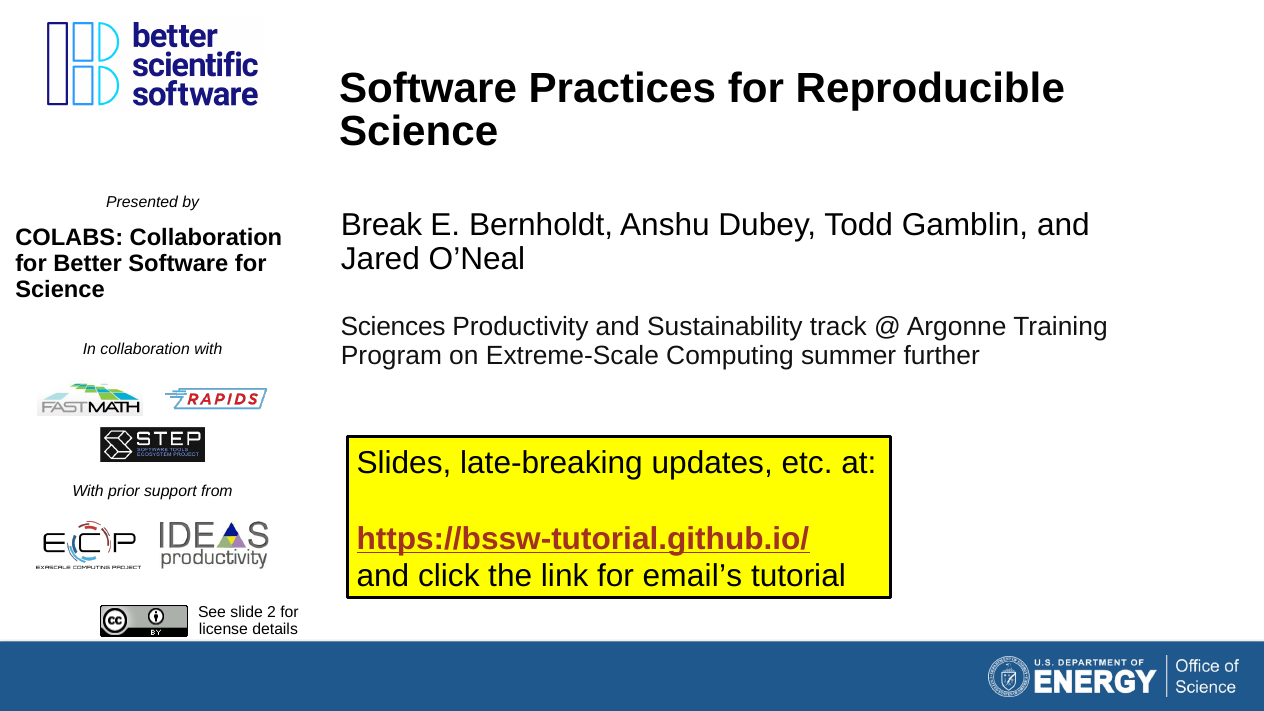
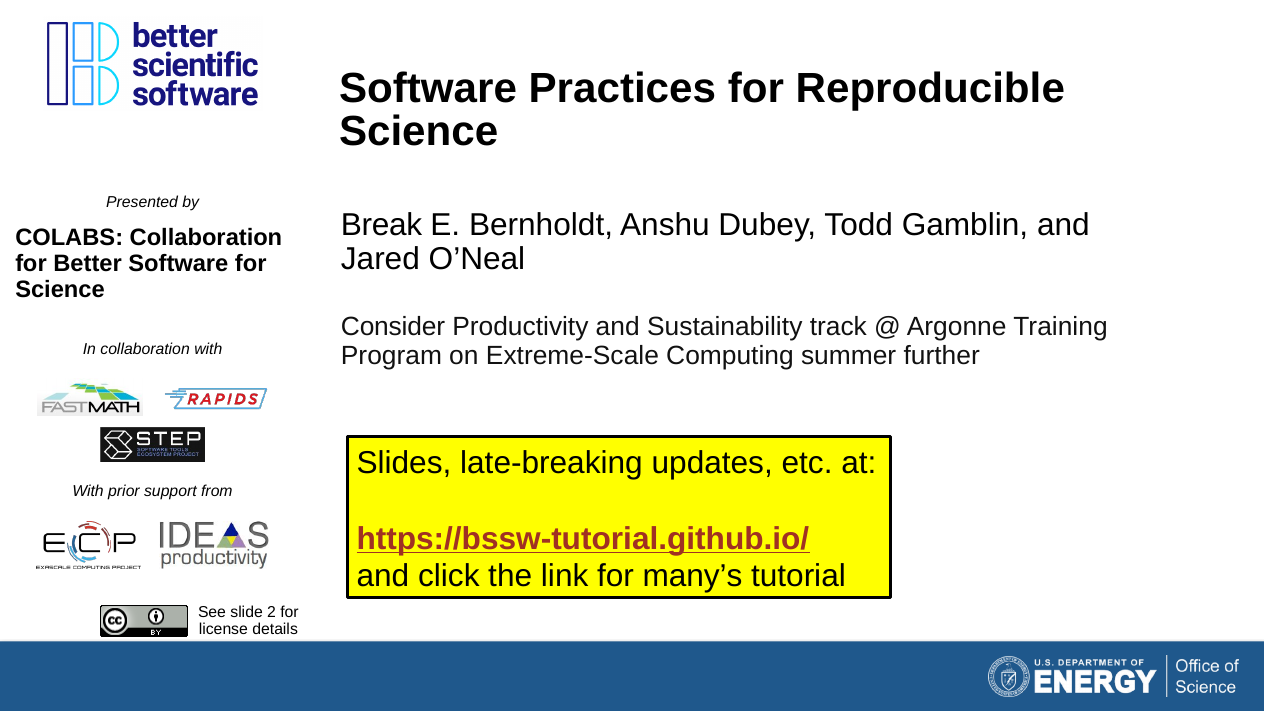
Sciences: Sciences -> Consider (393, 327)
email’s: email’s -> many’s (693, 577)
